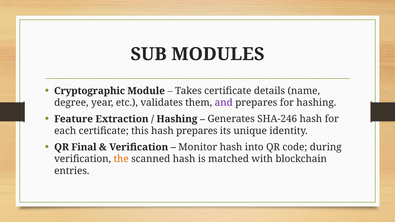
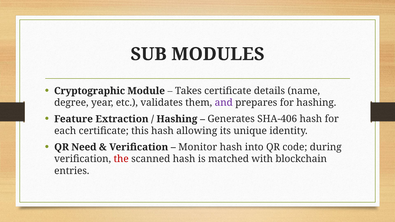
SHA-246: SHA-246 -> SHA-406 (277, 119)
hash prepares: prepares -> allowing (197, 131)
Final: Final -> Need (84, 147)
the colour: orange -> red (121, 159)
